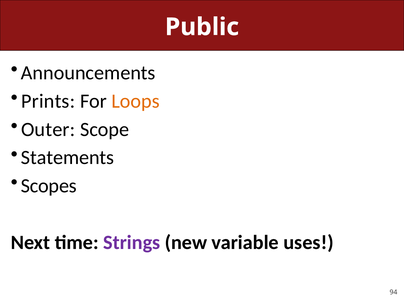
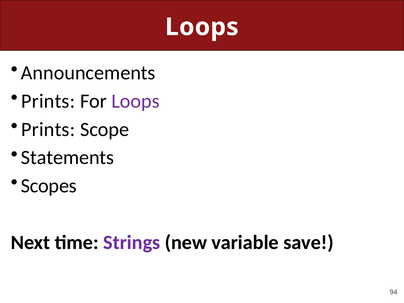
Public: Public -> Loops (202, 27)
Loops colour: orange -> purple (136, 101)
Outer: Outer -> Prints (48, 129)
uses: uses -> save (309, 242)
